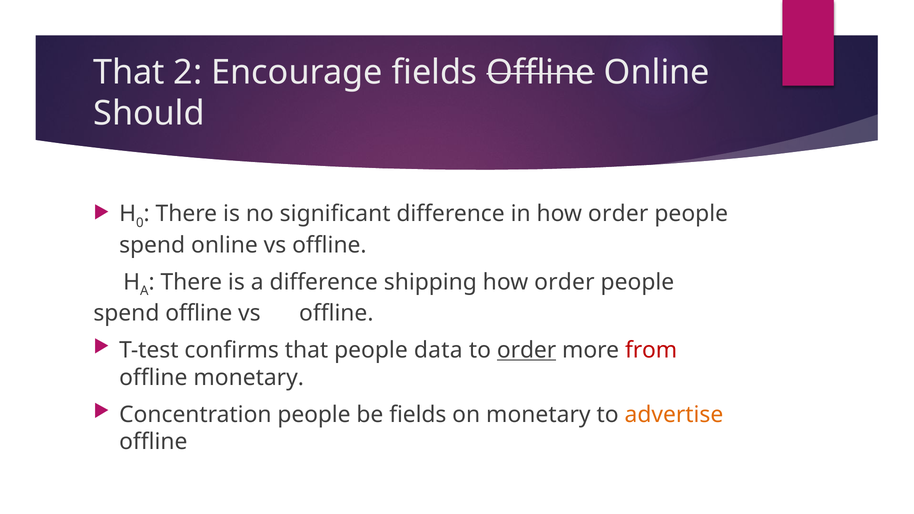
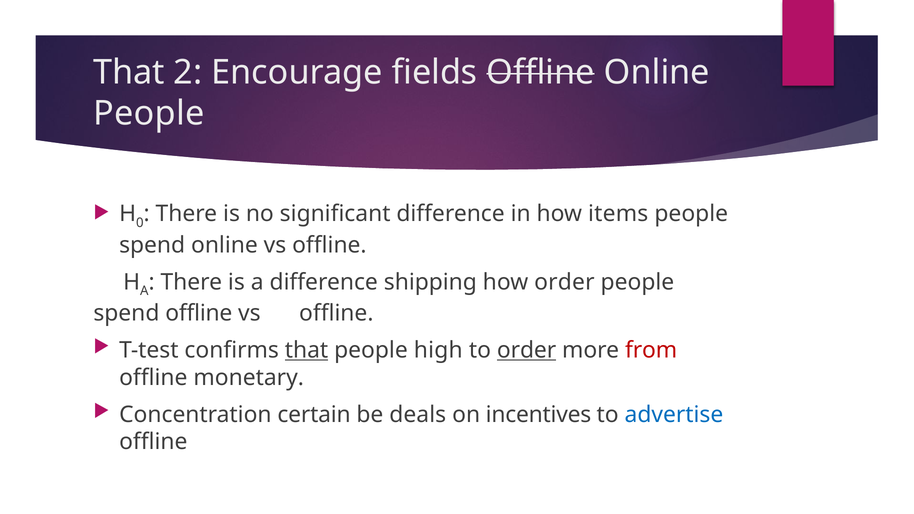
Should: Should -> People (149, 114)
in how order: order -> items (618, 214)
that underline: none -> present (307, 350)
data: data -> high (438, 350)
Concentration people: people -> certain (314, 415)
be fields: fields -> deals (418, 415)
on monetary: monetary -> incentives (538, 415)
advertise colour: orange -> blue (674, 415)
